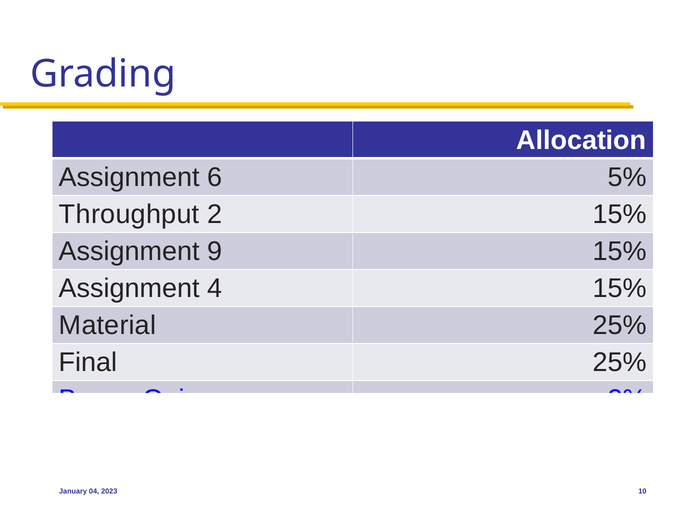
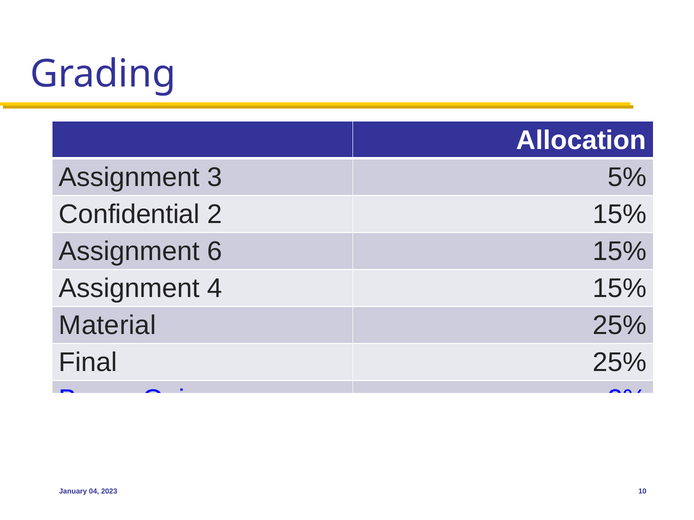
6: 6 -> 3 (215, 177)
Throughput: Throughput -> Confidential (129, 215)
9: 9 -> 6 (215, 252)
